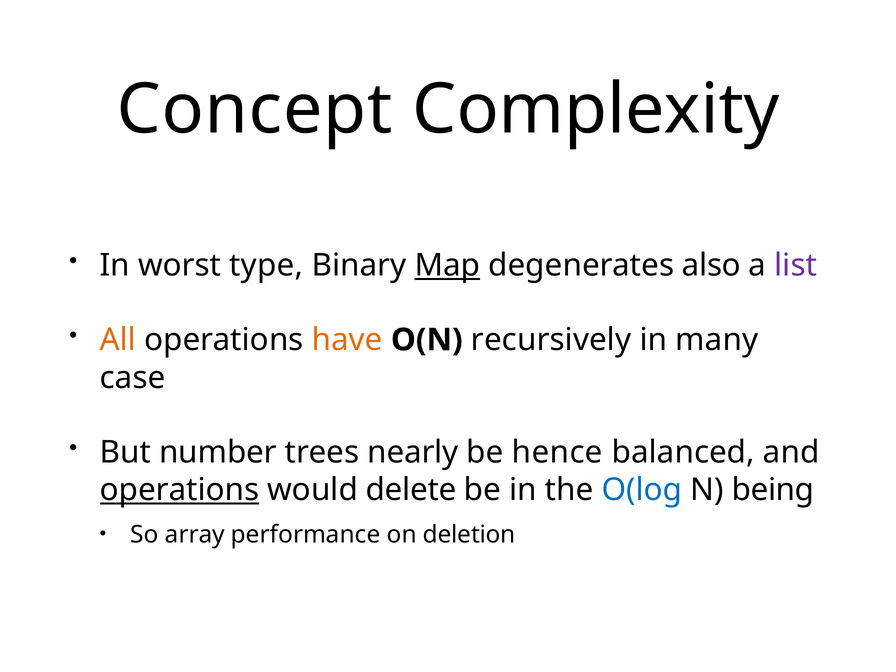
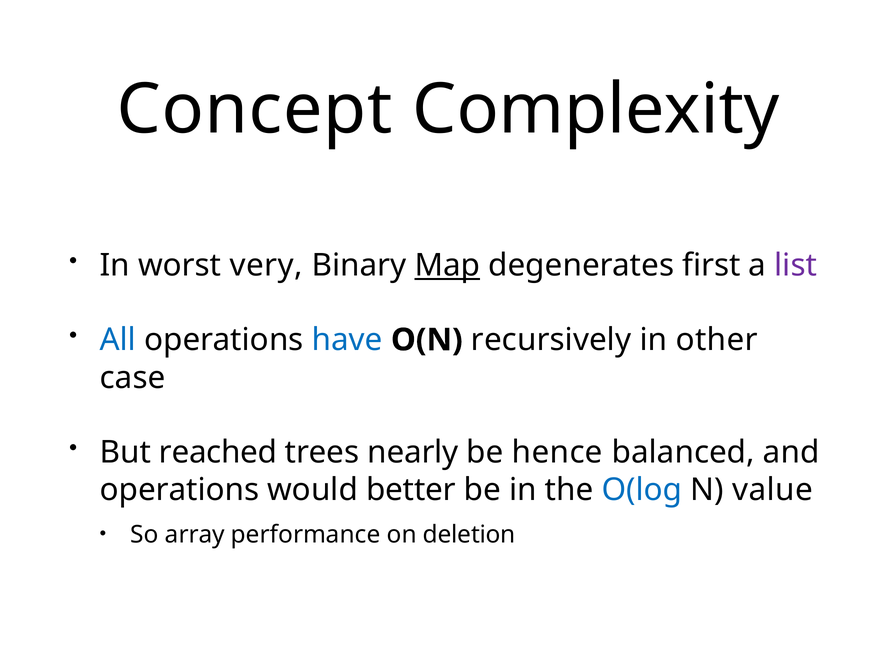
type: type -> very (266, 265)
also: also -> first (711, 265)
All colour: orange -> blue (118, 340)
have colour: orange -> blue (347, 340)
many: many -> other (717, 340)
number: number -> reached (218, 452)
operations underline: present -> none (179, 490)
delete: delete -> better (411, 490)
being: being -> value (773, 490)
